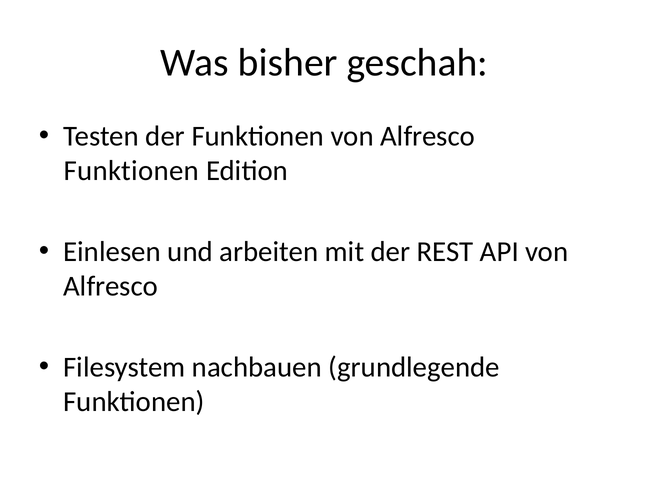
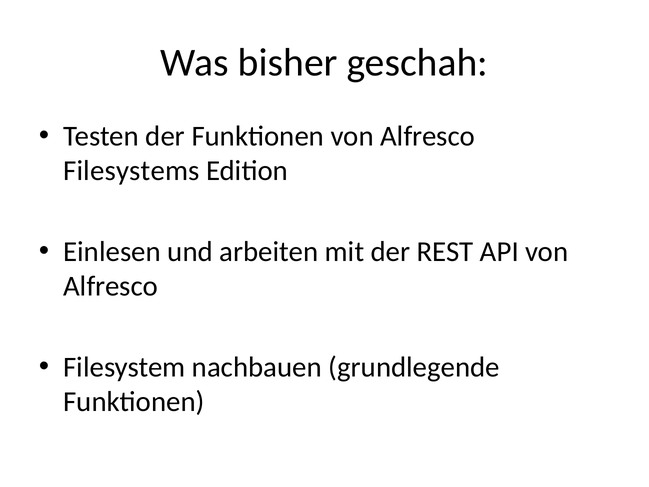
Funktionen: Funktionen -> Filesystems (131, 171)
